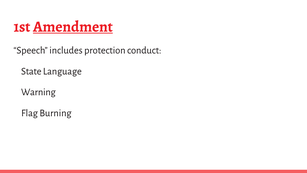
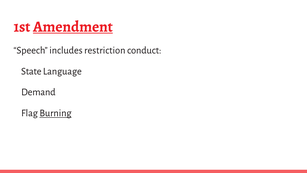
protection: protection -> restriction (105, 50)
Warning: Warning -> Demand (38, 92)
Burning underline: none -> present (55, 113)
